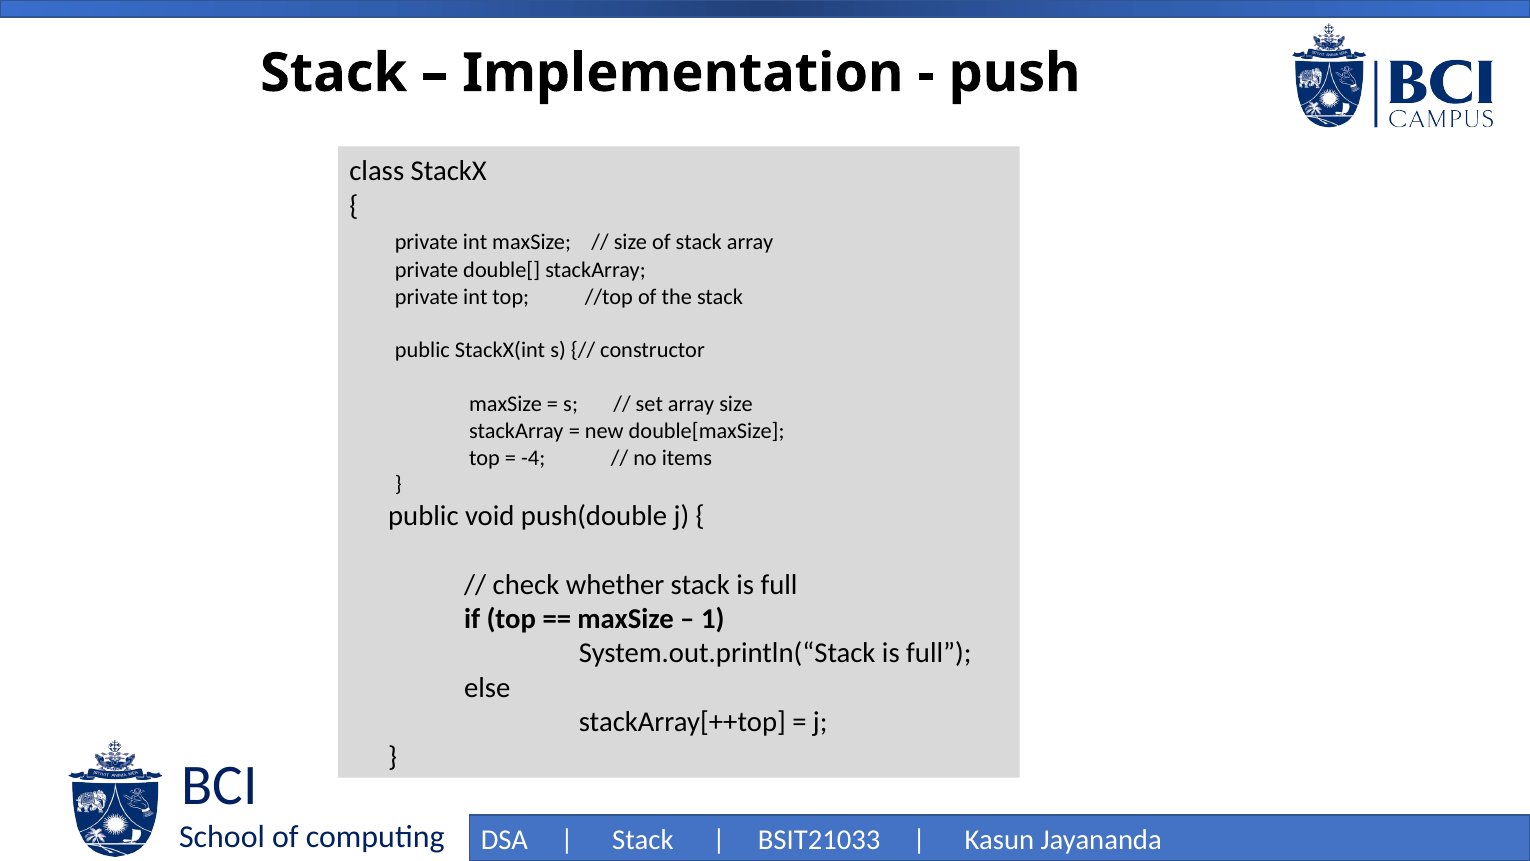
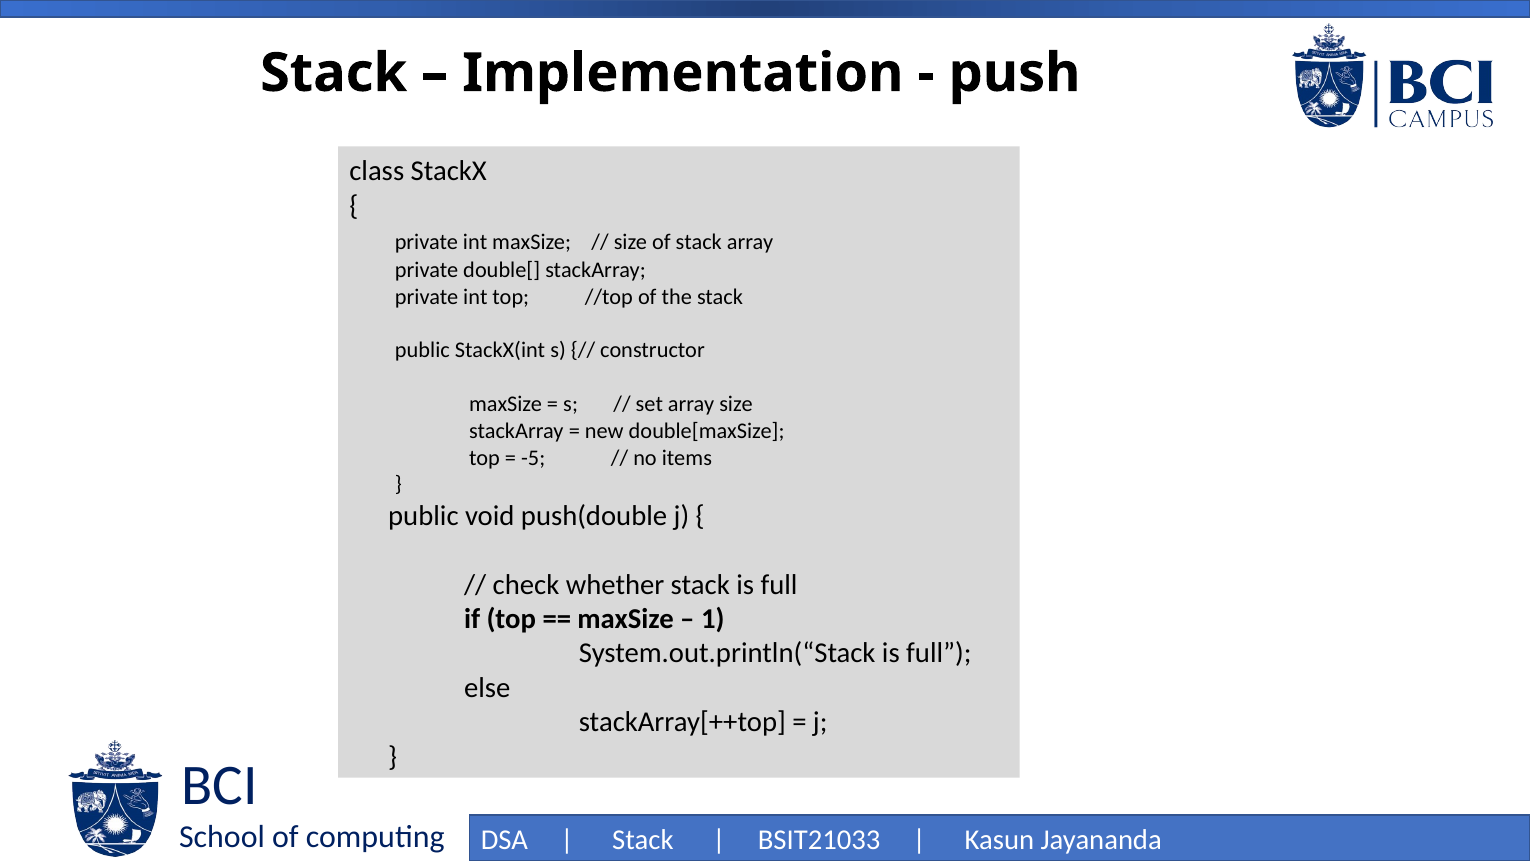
-4: -4 -> -5 (533, 458)
